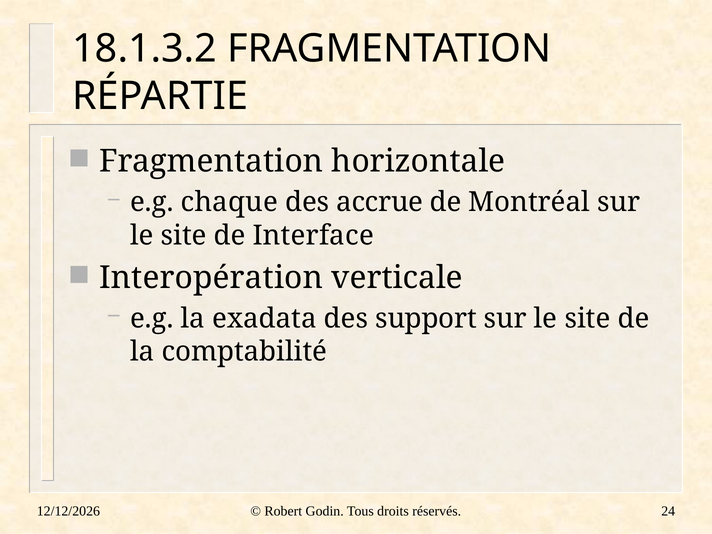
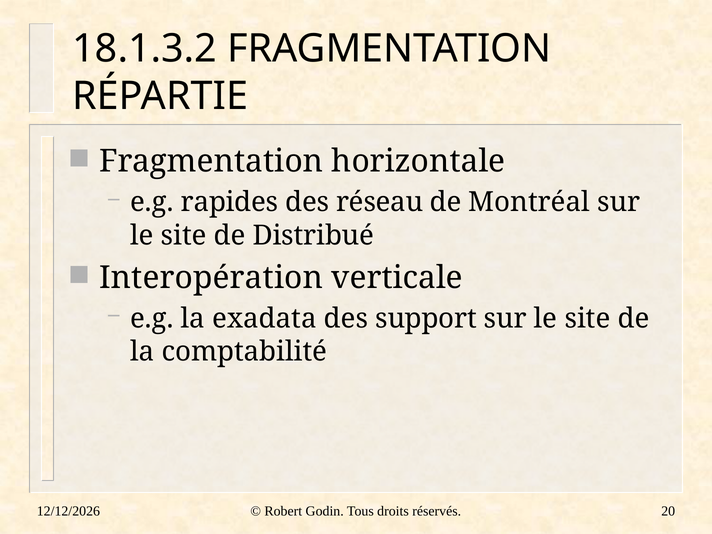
chaque: chaque -> rapides (230, 202)
accrue: accrue -> réseau (380, 202)
Interface: Interface -> Distribué (313, 235)
24: 24 -> 20 (668, 511)
